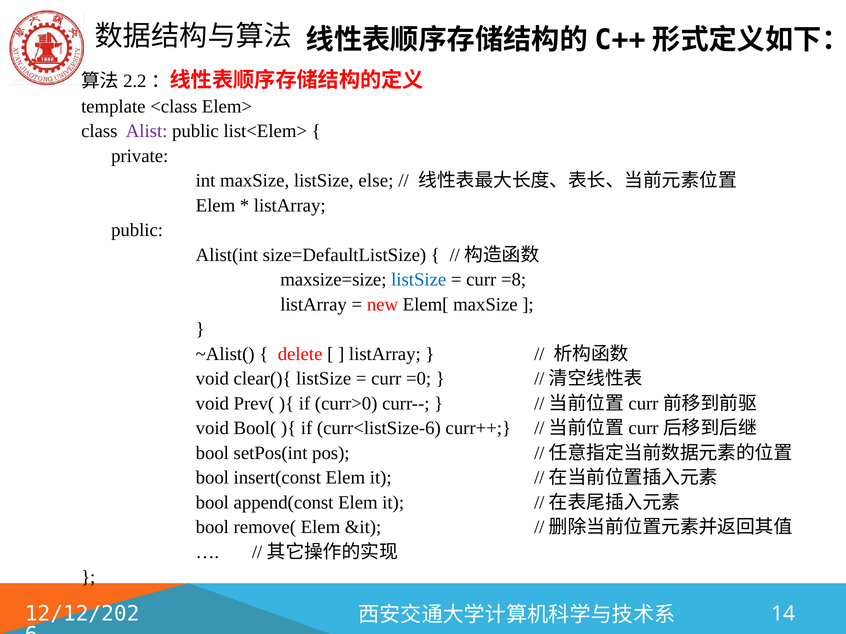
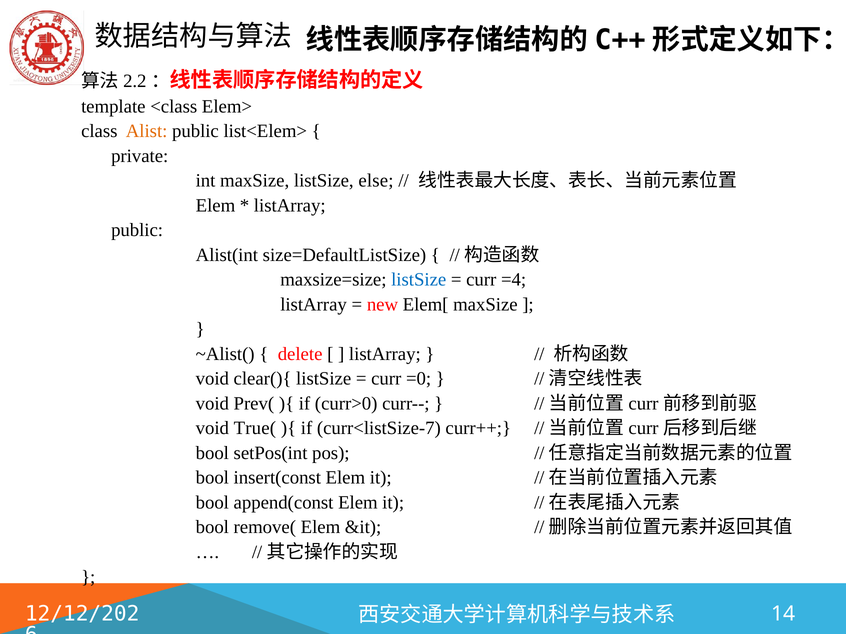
Alist colour: purple -> orange (147, 131)
=8: =8 -> =4 (514, 280)
Bool(: Bool( -> True( (255, 429)
curr<listSize-6: curr<listSize-6 -> curr<listSize-7 (379, 429)
